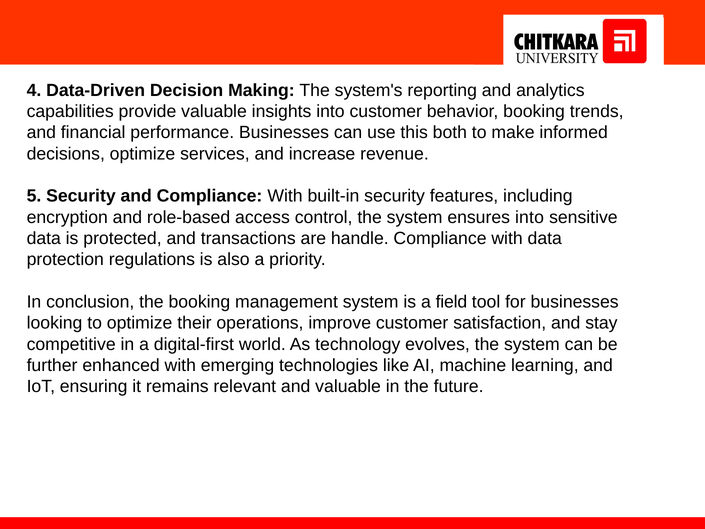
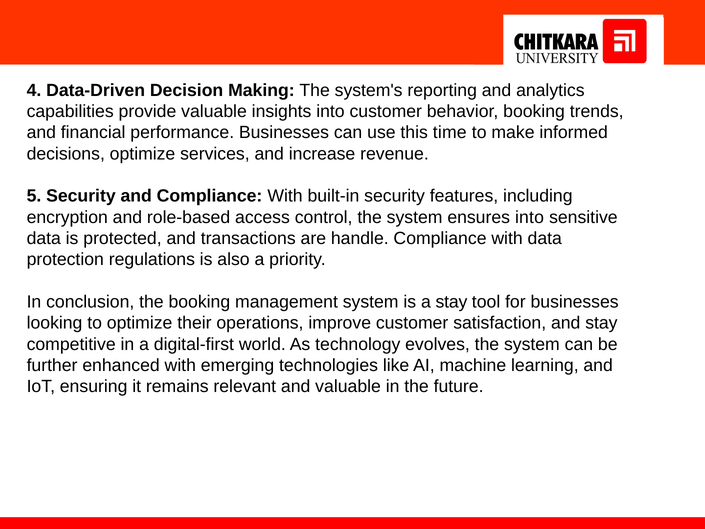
both: both -> time (450, 133)
a field: field -> stay (451, 302)
